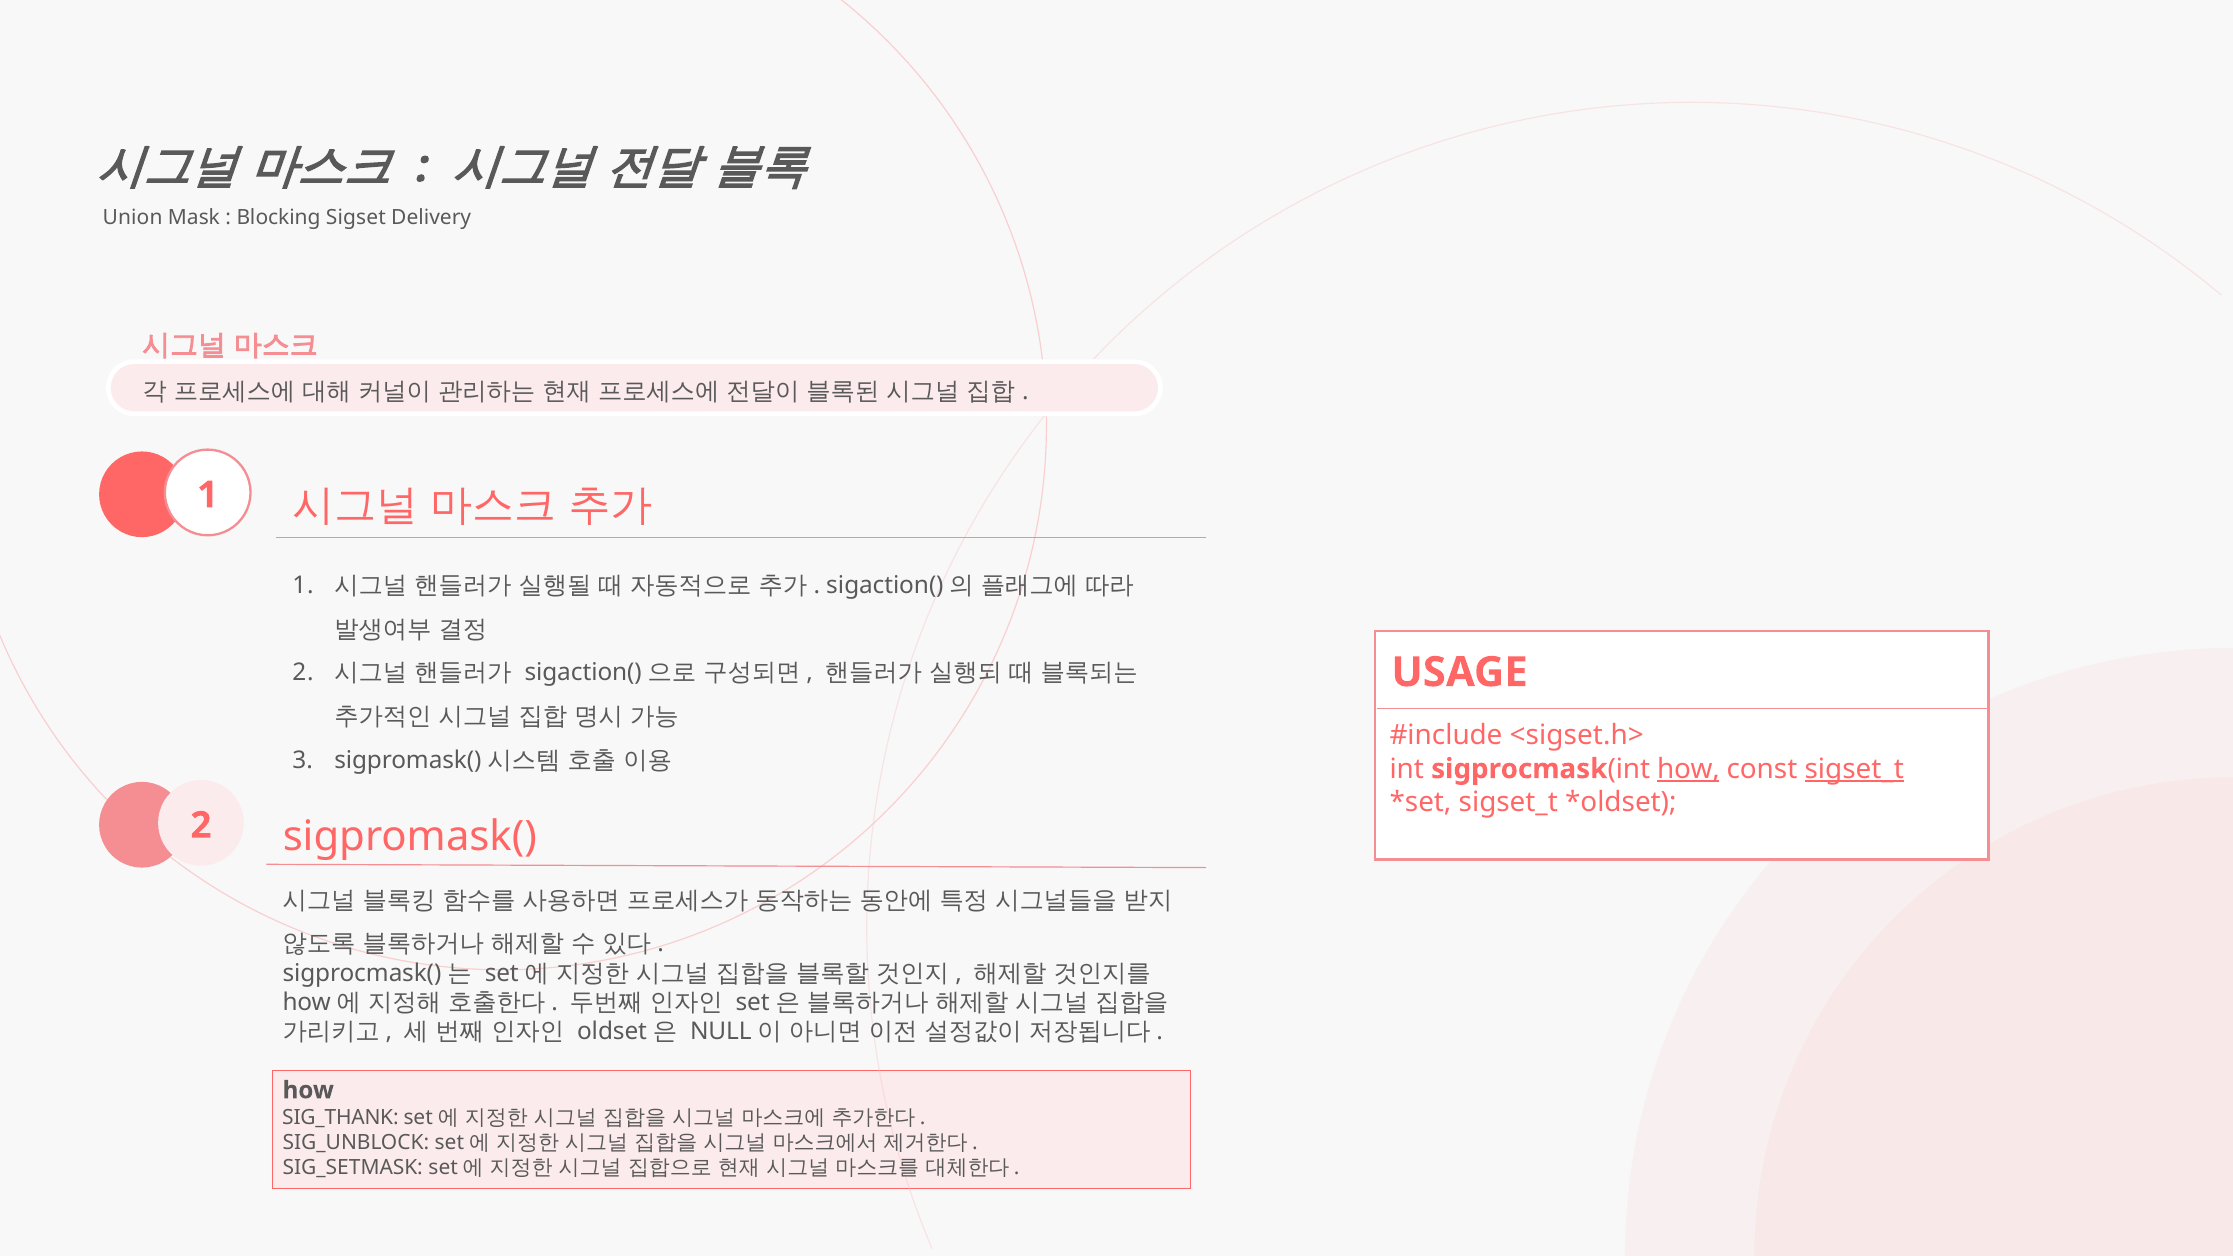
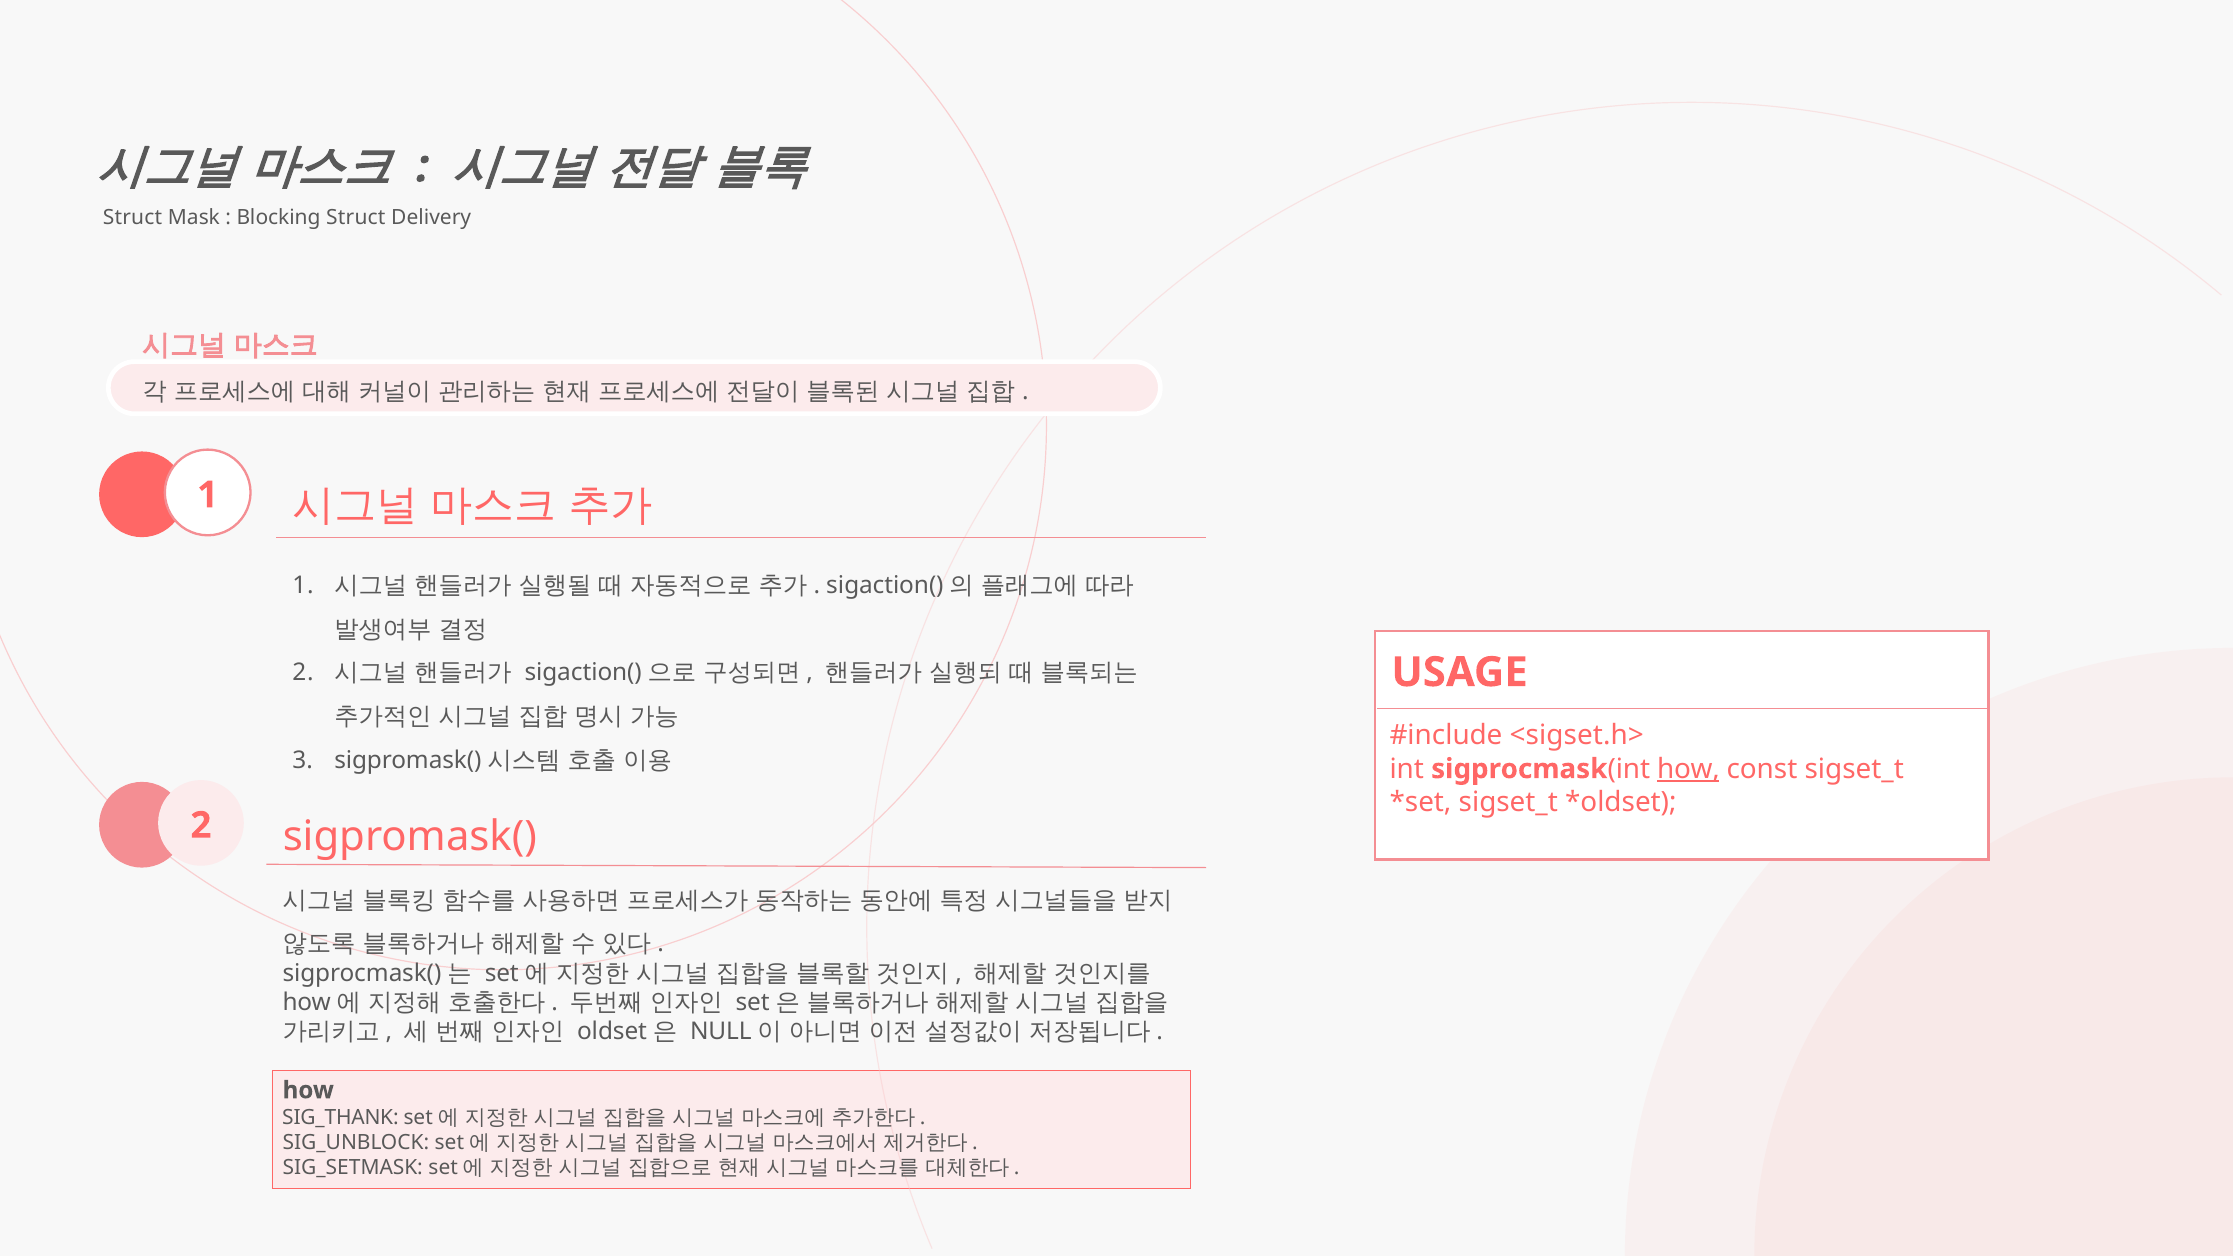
Union: Union -> Struct (133, 217)
Blocking Sigset: Sigset -> Struct (356, 217)
sigset_t underline: present -> none (1854, 769)
